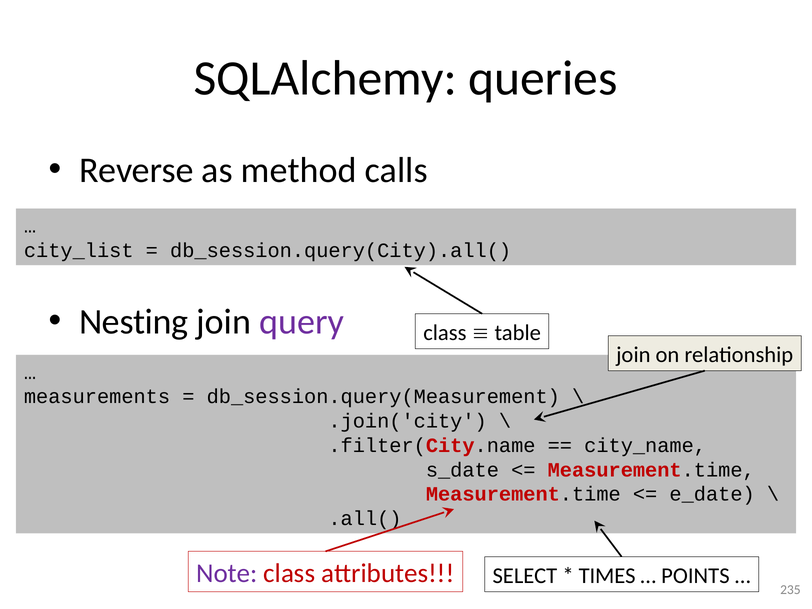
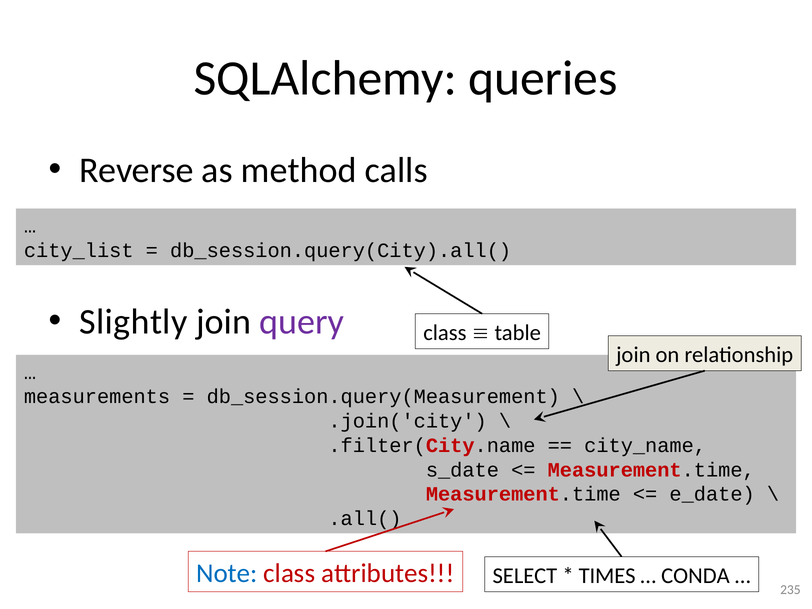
Nesting: Nesting -> Slightly (133, 322)
Note colour: purple -> blue (227, 573)
POINTS: POINTS -> CONDA (695, 576)
